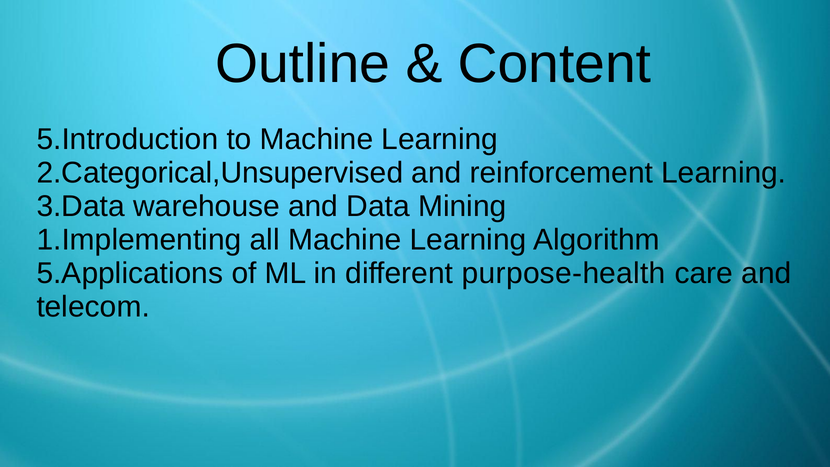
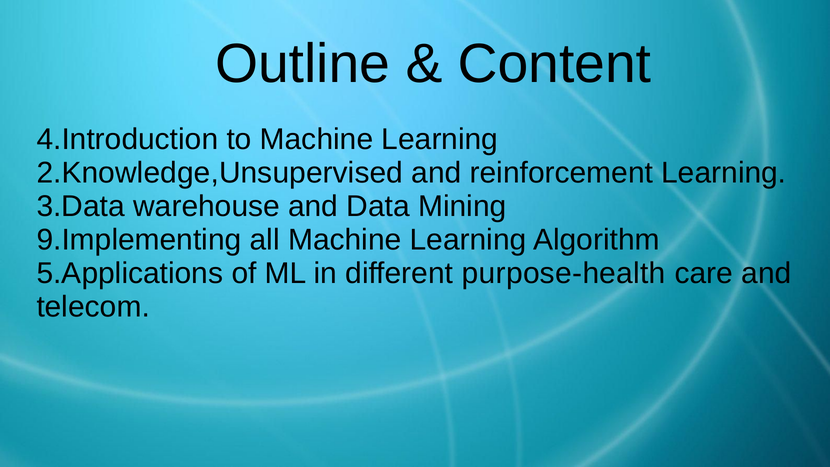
5.Introduction: 5.Introduction -> 4.Introduction (127, 139)
2.Categorical,Unsupervised: 2.Categorical,Unsupervised -> 2.Knowledge,Unsupervised (220, 173)
1.Implementing: 1.Implementing -> 9.Implementing (139, 240)
